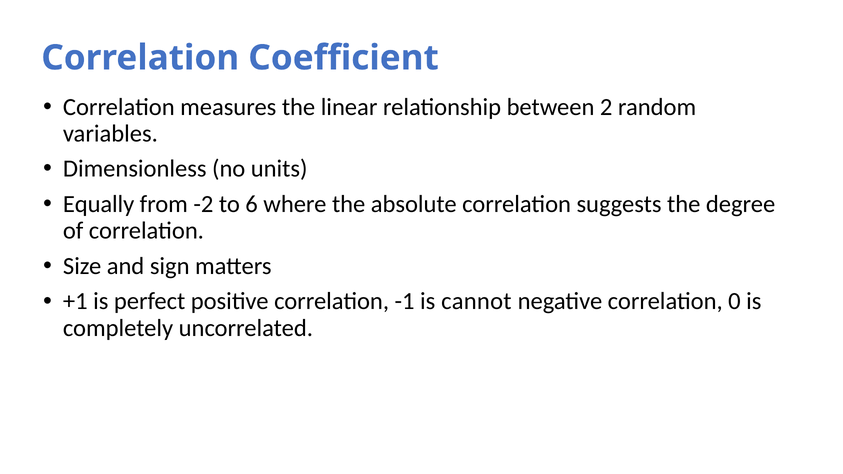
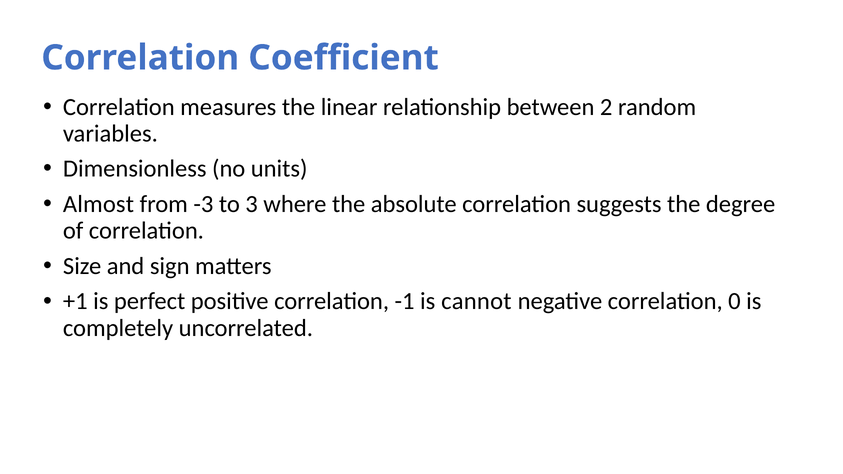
Equally: Equally -> Almost (98, 204)
-2: -2 -> -3 (203, 204)
6: 6 -> 3 (252, 204)
